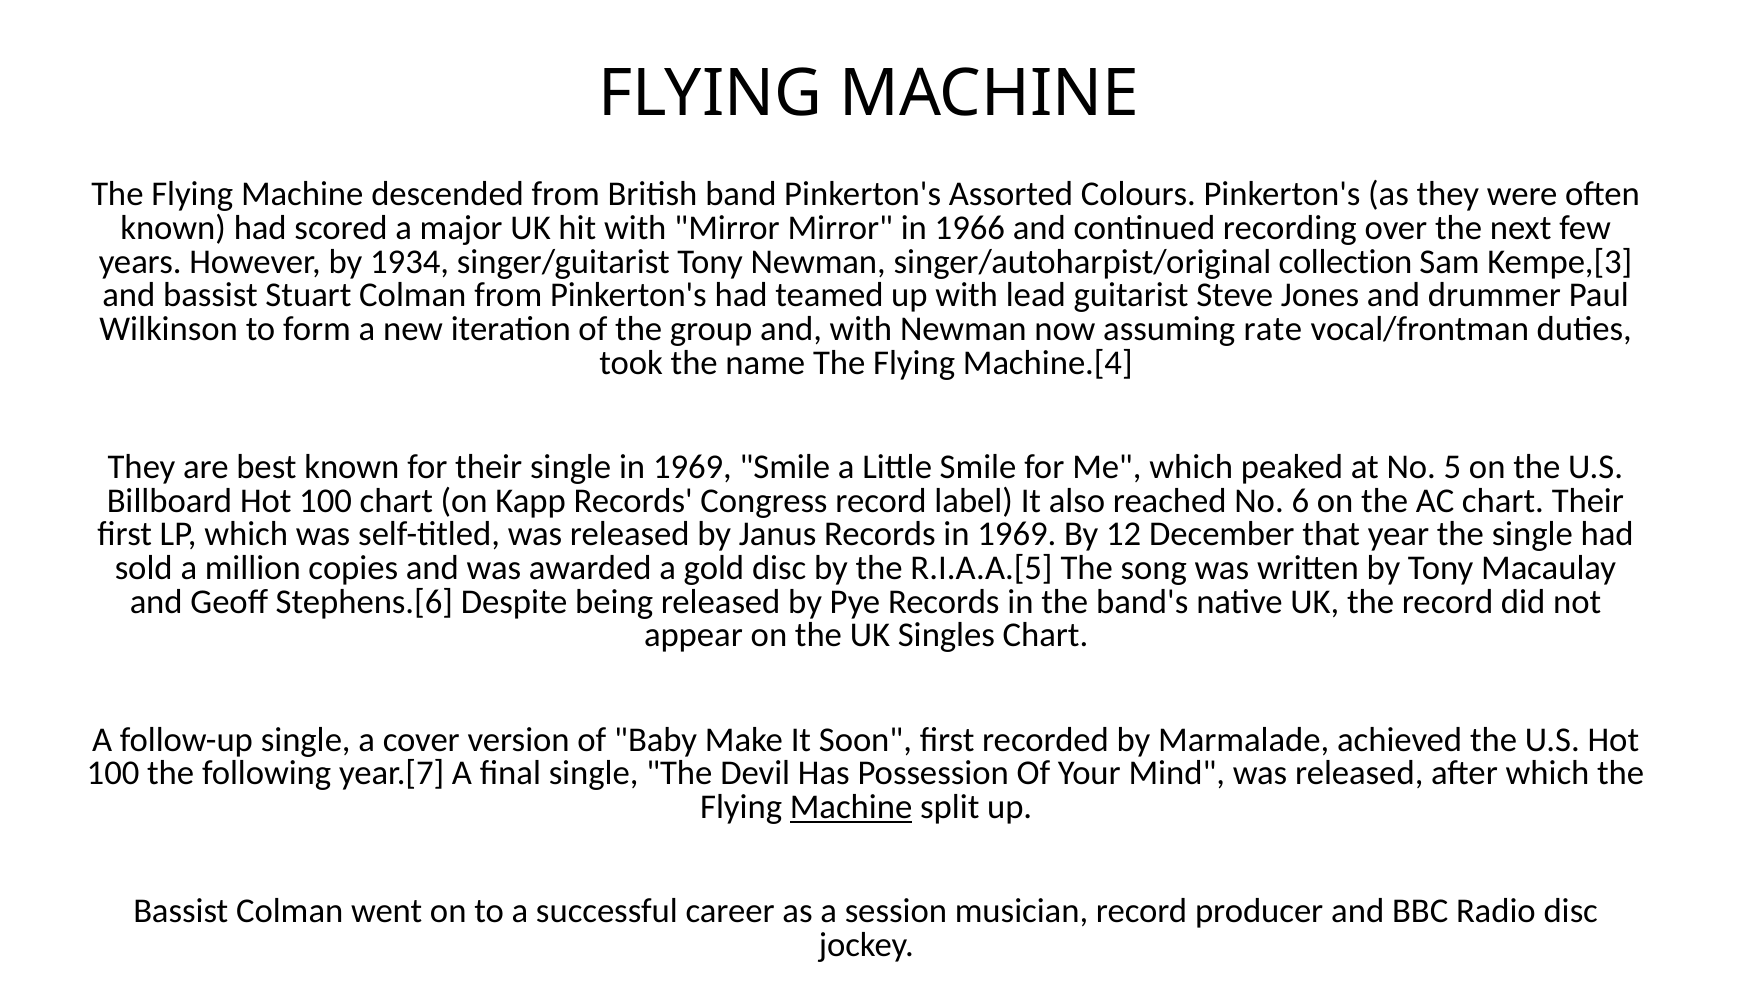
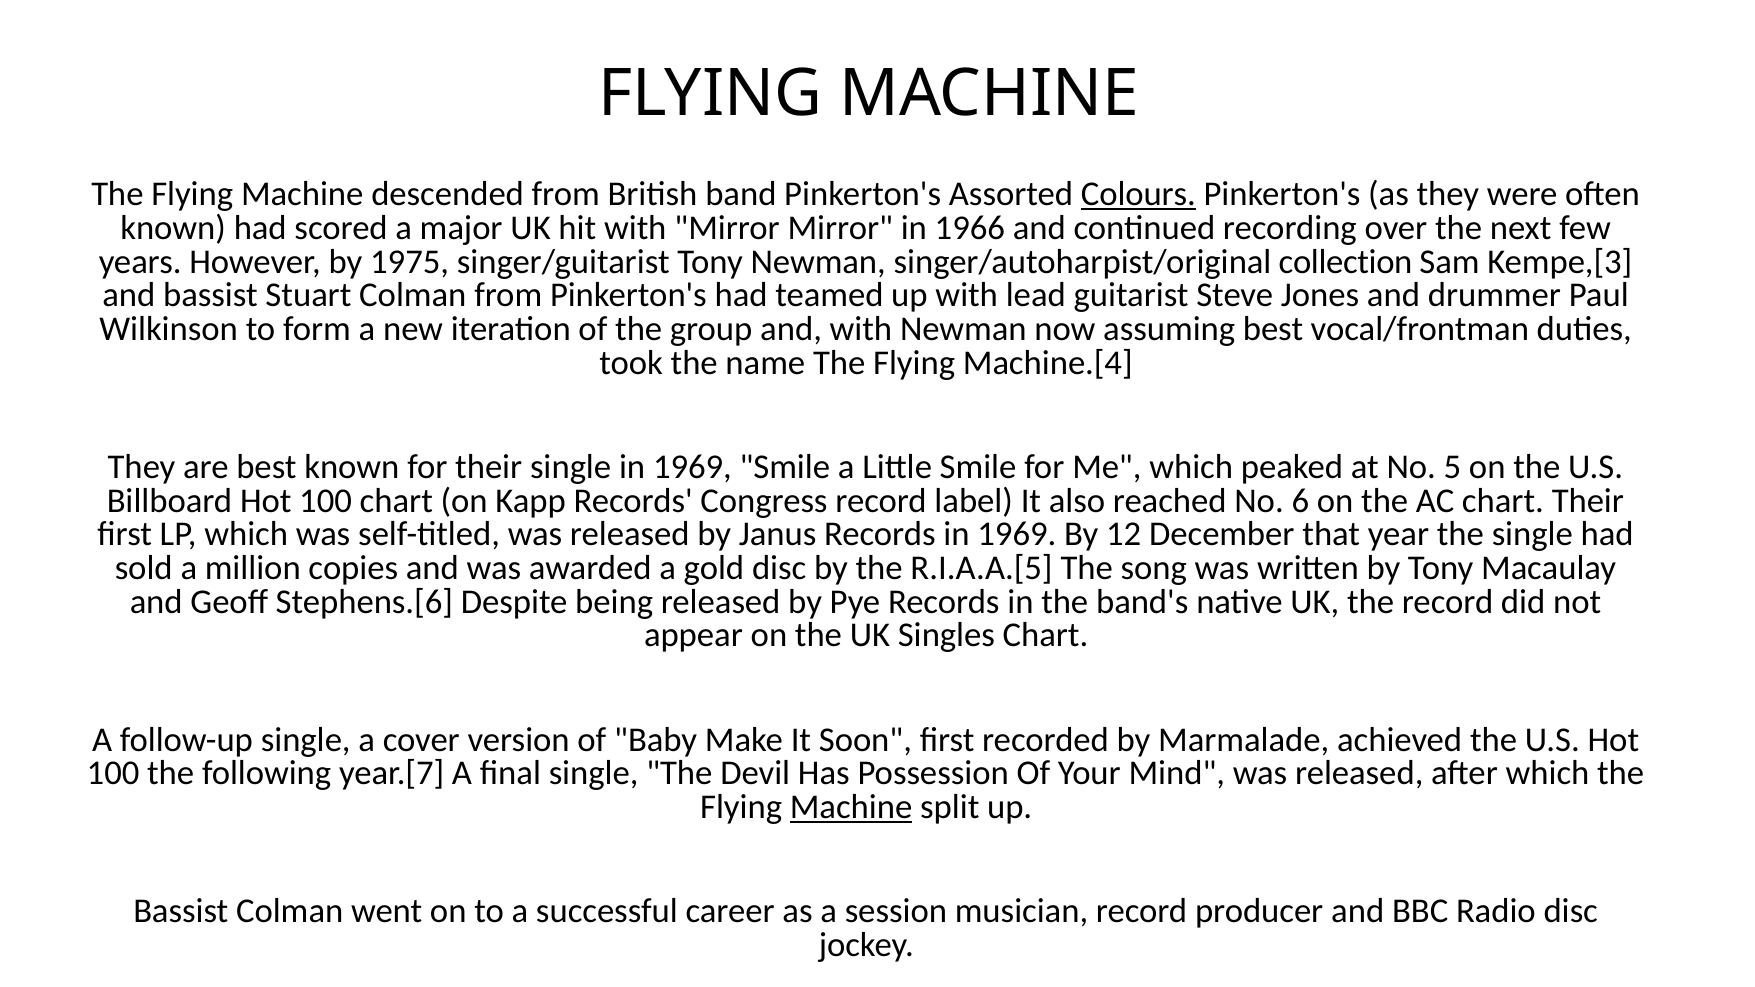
Colours underline: none -> present (1138, 194)
1934: 1934 -> 1975 (410, 262)
assuming rate: rate -> best (1273, 329)
